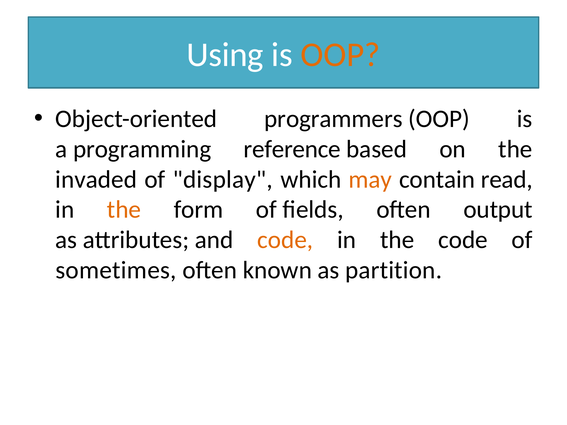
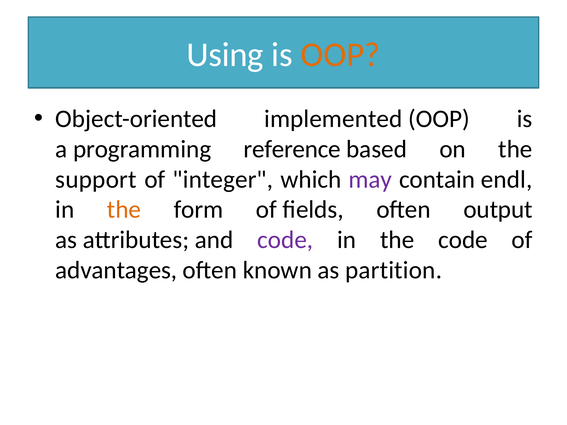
programmers: programmers -> implemented (333, 119)
invaded: invaded -> support (96, 180)
display: display -> integer (223, 180)
may colour: orange -> purple (370, 180)
read: read -> endl (507, 180)
code colour: orange -> purple (285, 240)
sometimes: sometimes -> advantages (116, 270)
